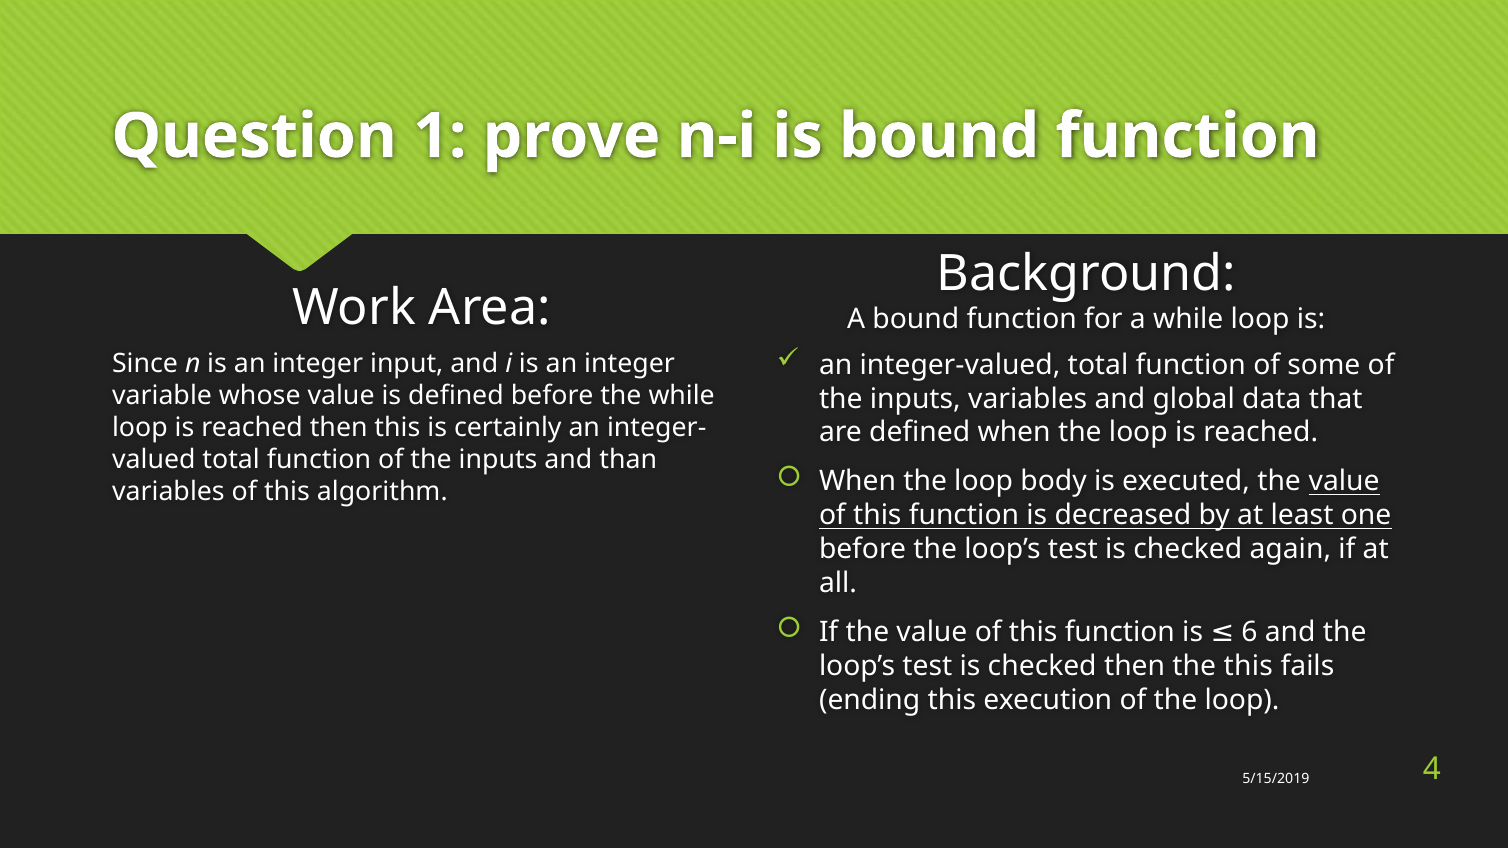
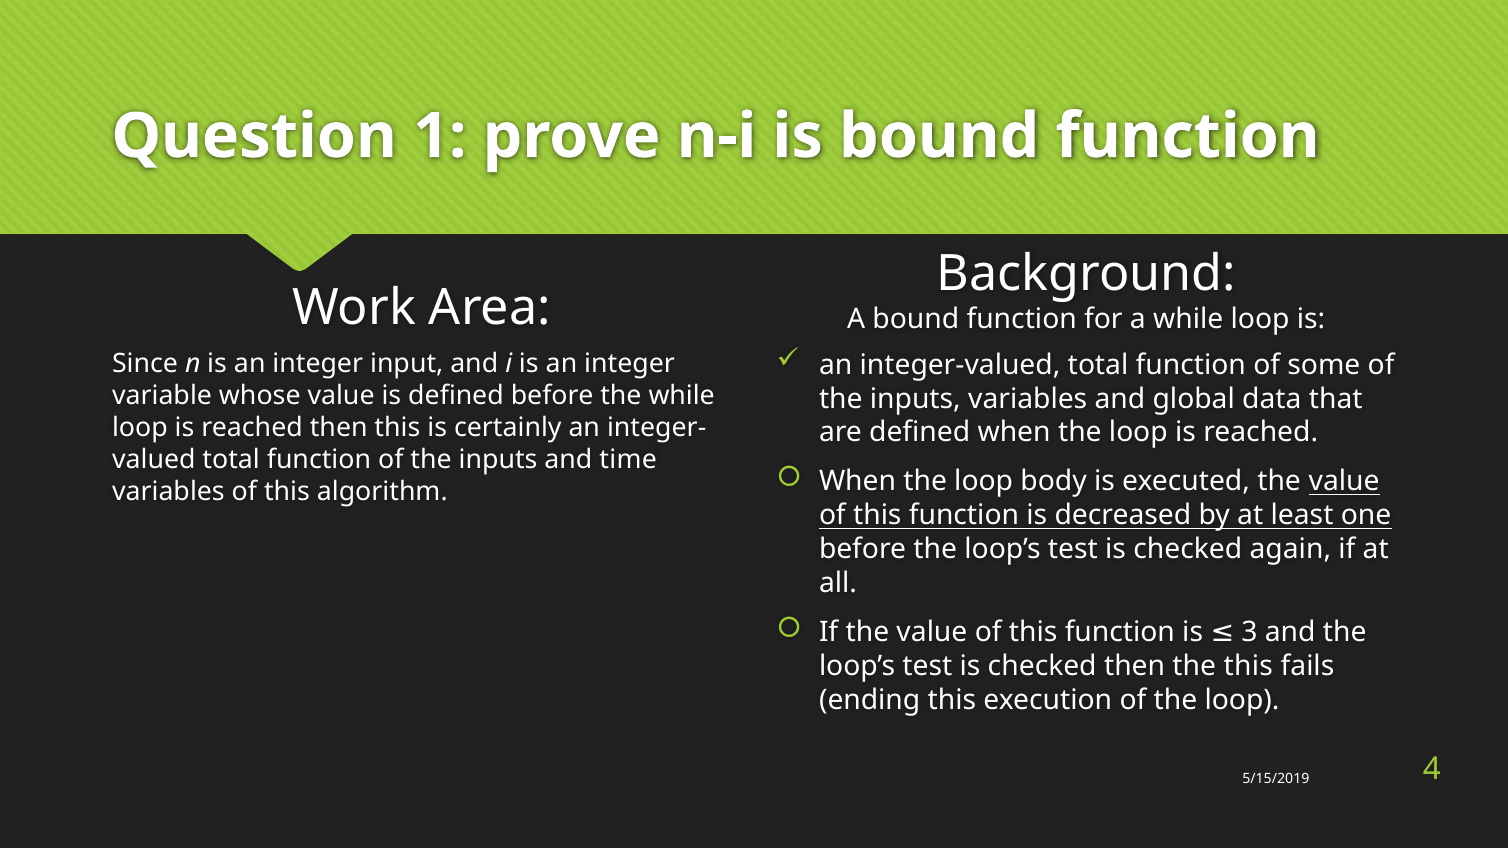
than: than -> time (628, 460)
6: 6 -> 3 (1249, 633)
